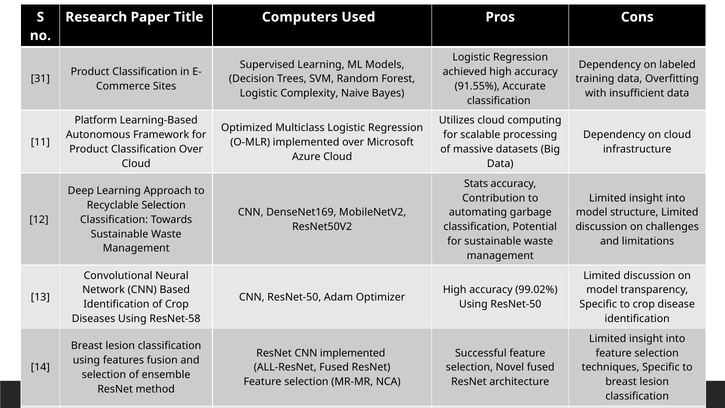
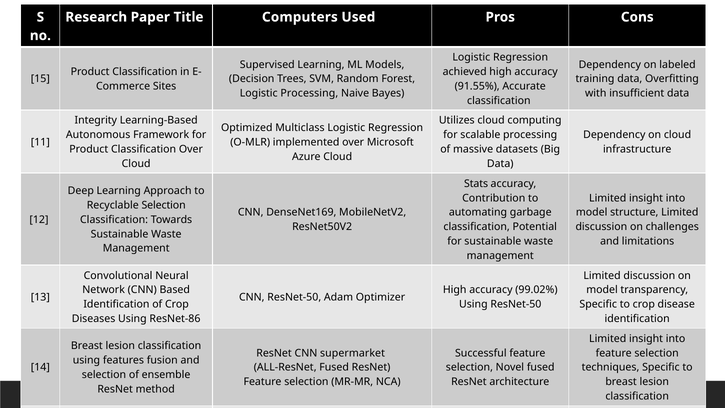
31: 31 -> 15 (40, 79)
Logistic Complexity: Complexity -> Processing (309, 93)
Platform: Platform -> Integrity (96, 120)
ResNet-58: ResNet-58 -> ResNet-86 (175, 319)
CNN implemented: implemented -> supermarket (353, 353)
